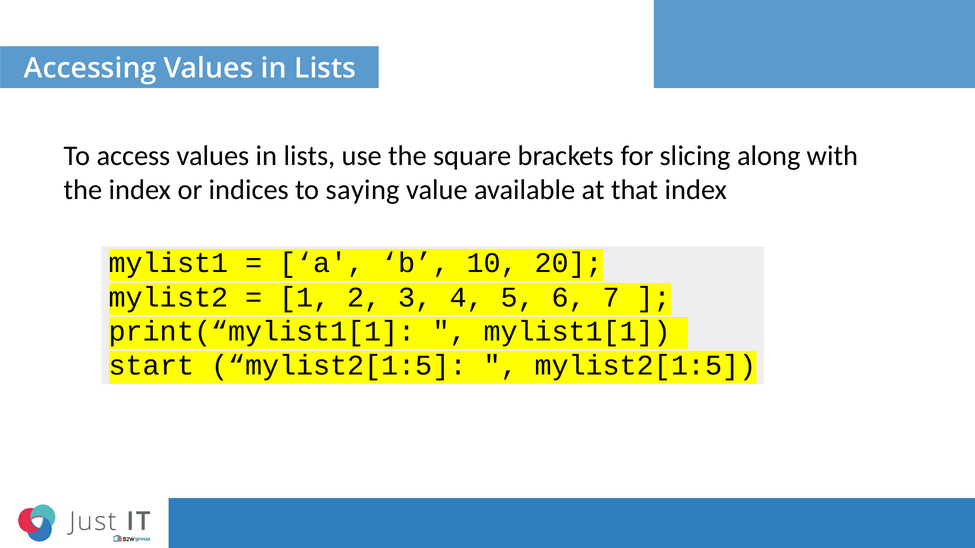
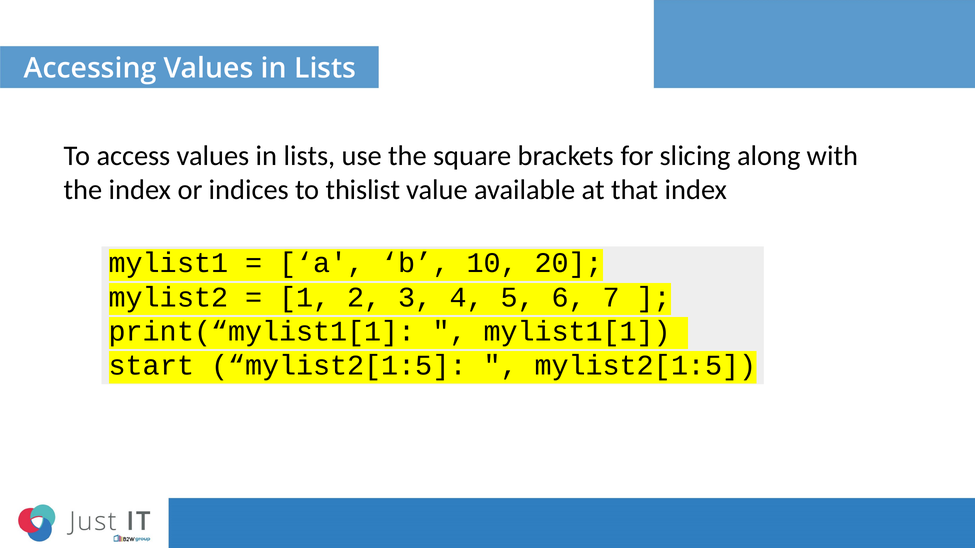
saying: saying -> thislist (363, 190)
